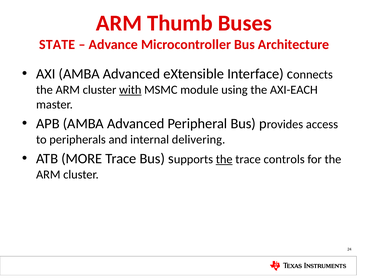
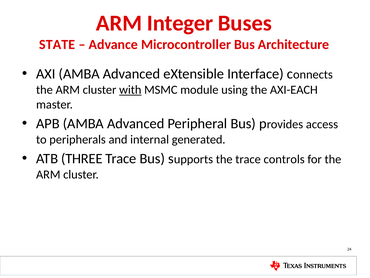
Thumb: Thumb -> Integer (180, 23)
delivering: delivering -> generated (199, 139)
MORE: MORE -> THREE (82, 158)
the underline: present -> none (224, 159)
